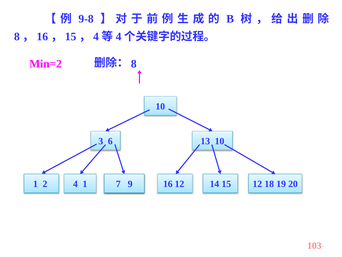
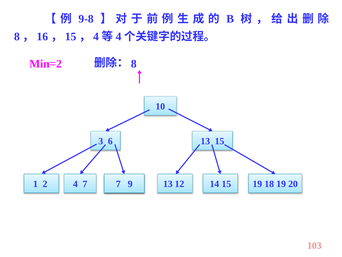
13 10: 10 -> 15 (220, 141)
4 1: 1 -> 7 (85, 184)
2 16: 16 -> 13 (168, 184)
15 12: 12 -> 19 (257, 184)
